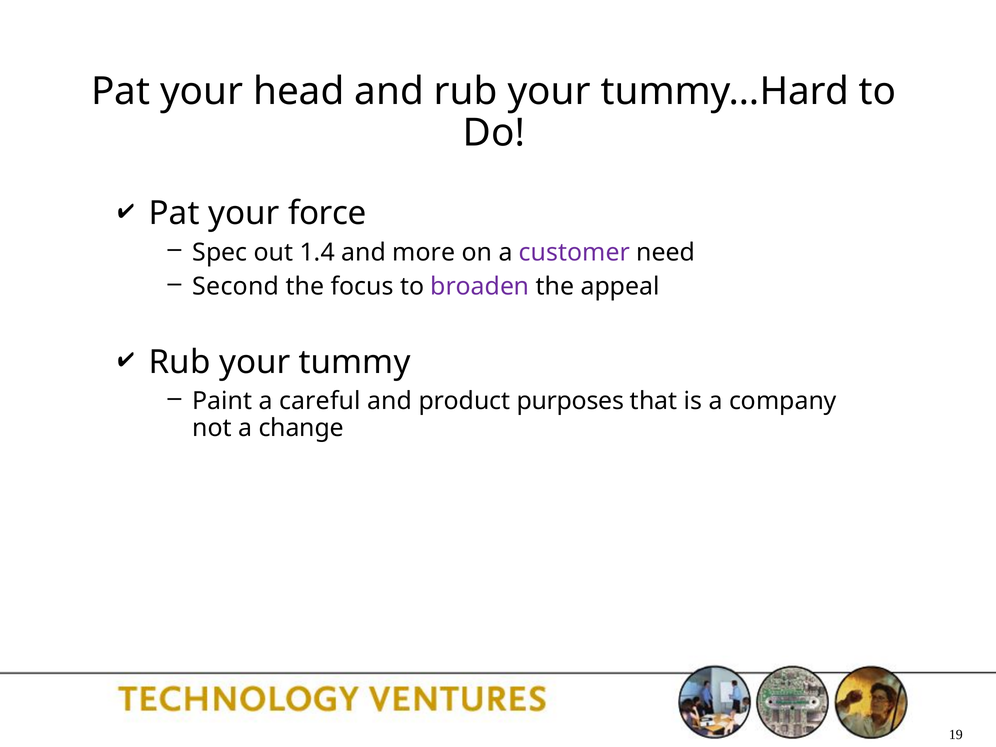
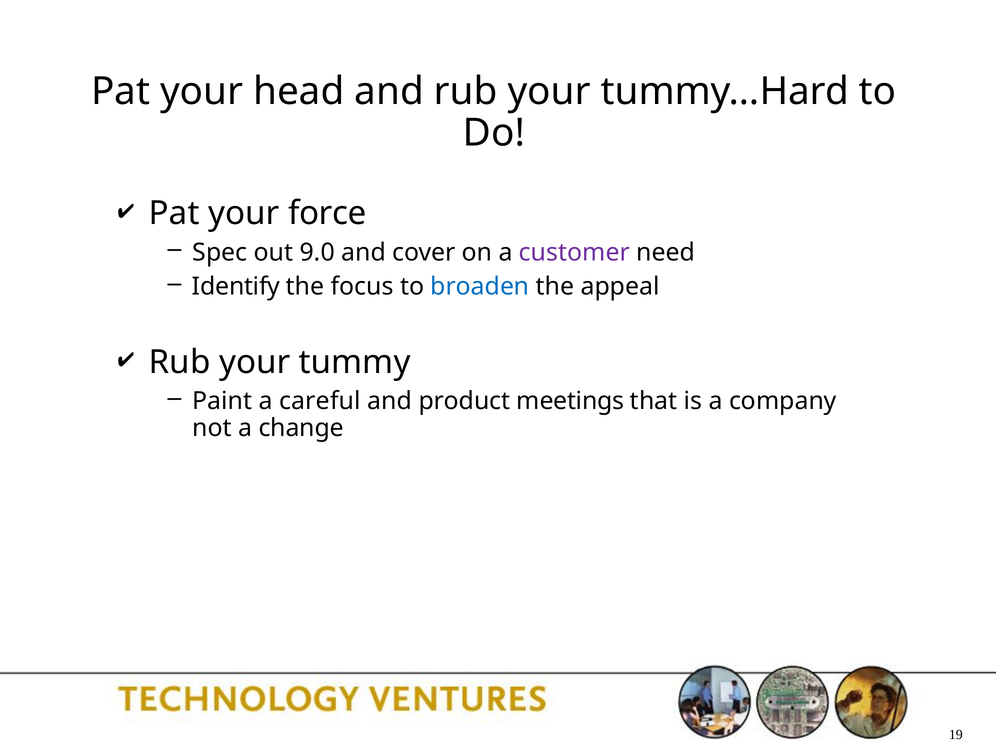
1.4: 1.4 -> 9.0 (317, 252)
more: more -> cover (424, 252)
Second: Second -> Identify (236, 287)
broaden colour: purple -> blue (480, 287)
purposes: purposes -> meetings (570, 401)
